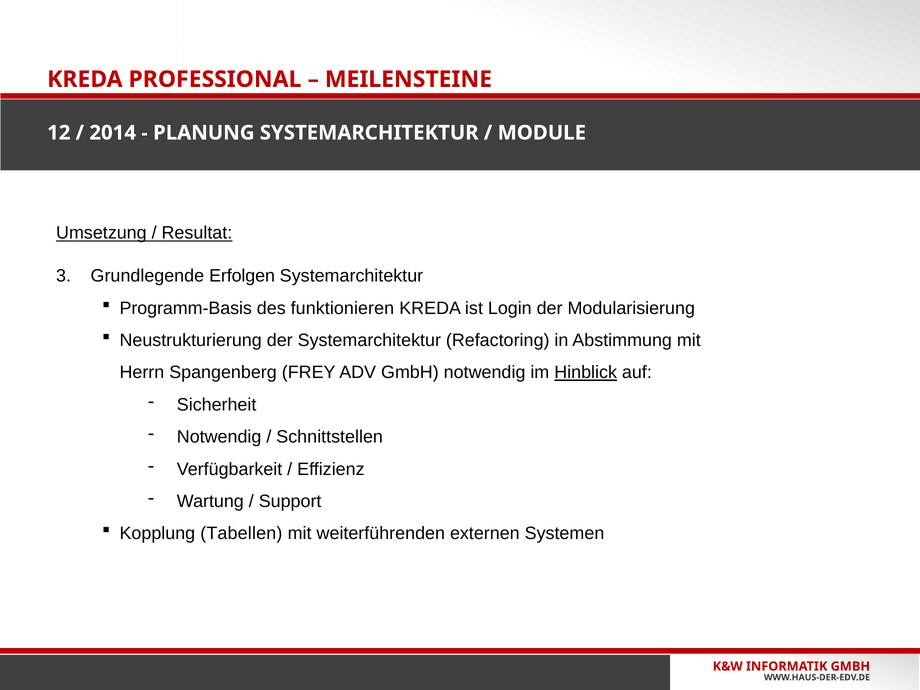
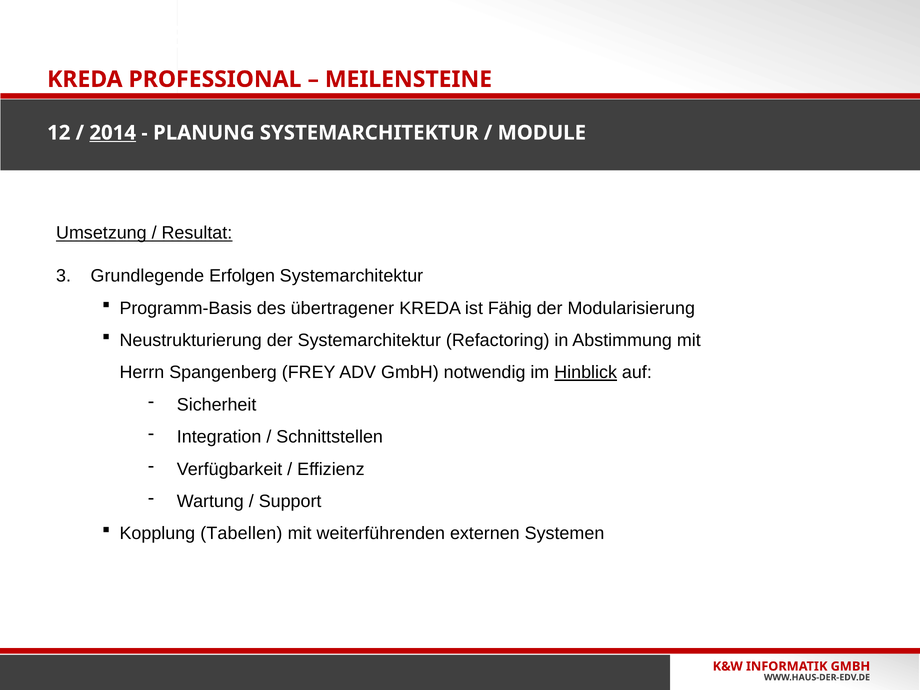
2014 underline: none -> present (113, 133)
funktionieren: funktionieren -> übertragener (342, 308)
Login: Login -> Fähig (510, 308)
Notwendig: Notwendig -> Integration (219, 437)
